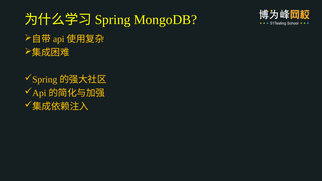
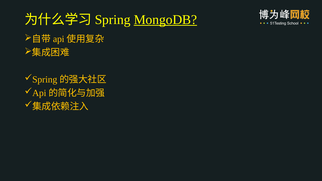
MongoDB underline: none -> present (165, 20)
